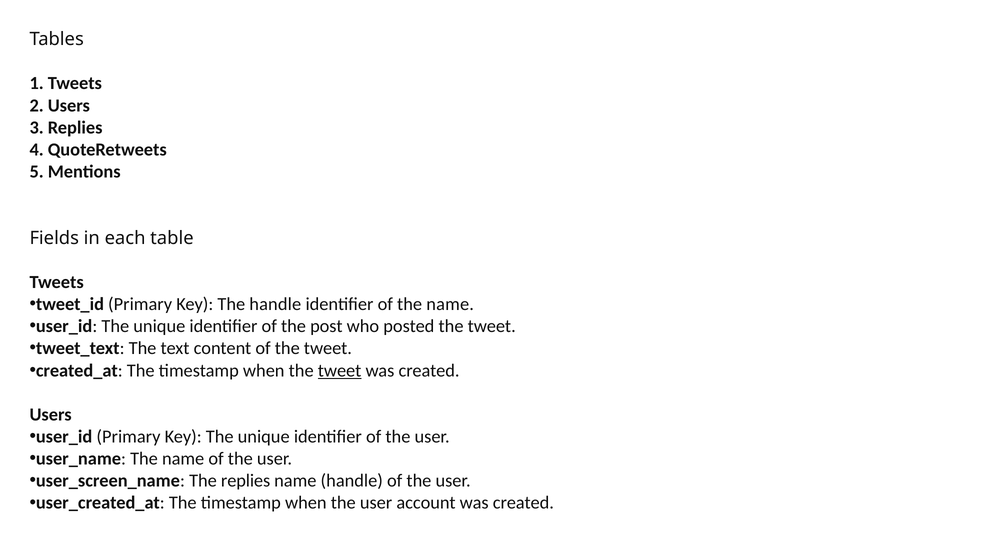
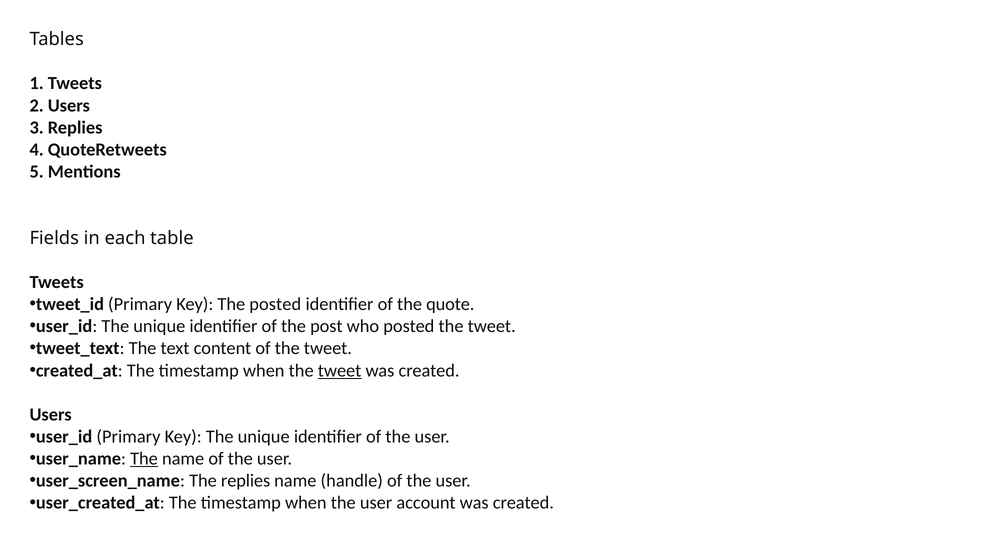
The handle: handle -> posted (275, 304)
of the name: name -> quote (450, 304)
The underline: none -> present (144, 459)
